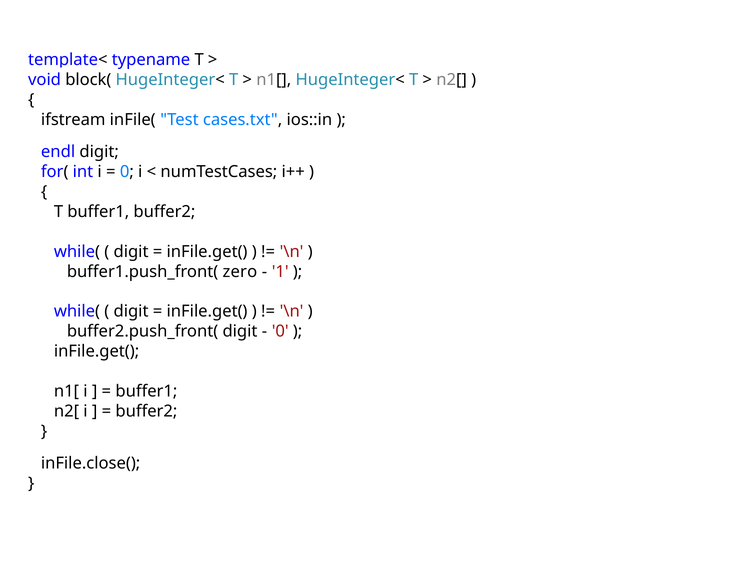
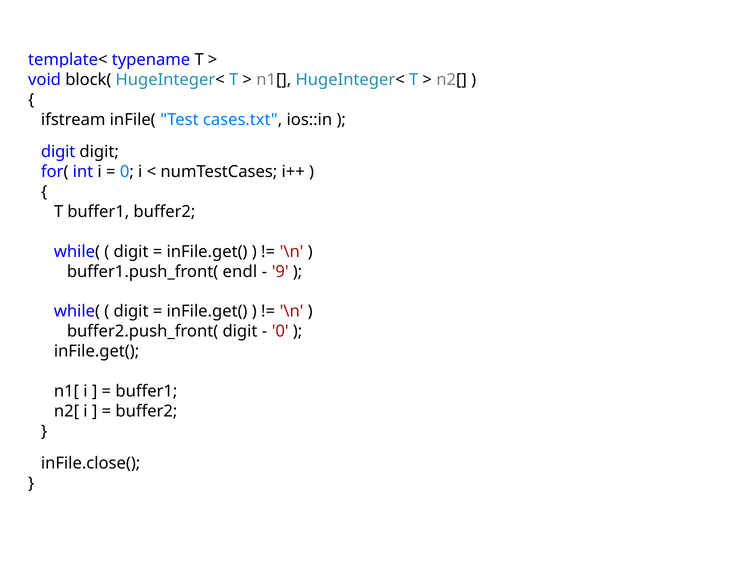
endl: endl -> digit (58, 152)
zero: zero -> endl (240, 272)
1: 1 -> 9 (280, 272)
